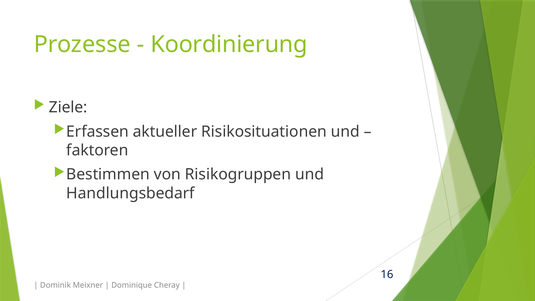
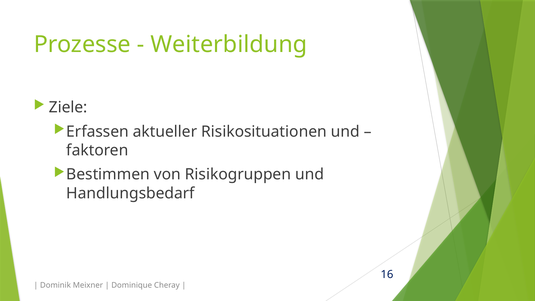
Koordinierung: Koordinierung -> Weiterbildung (229, 44)
